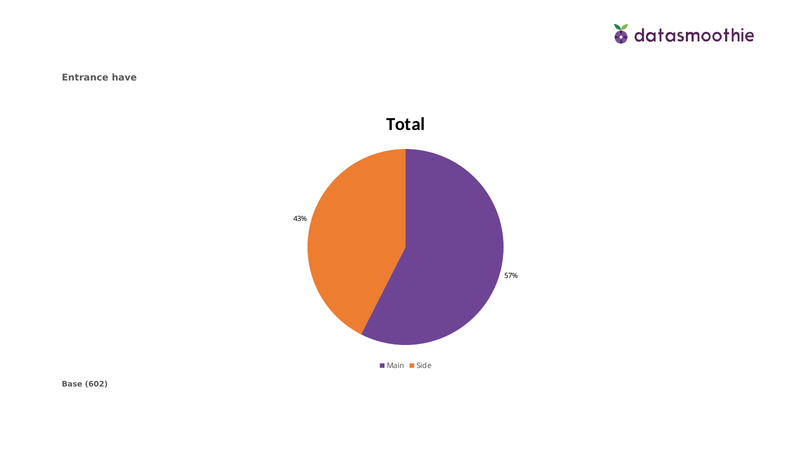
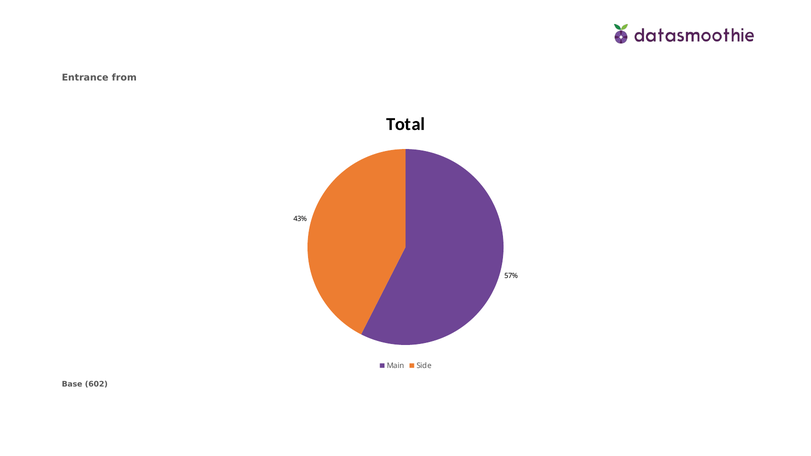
have: have -> from (124, 78)
